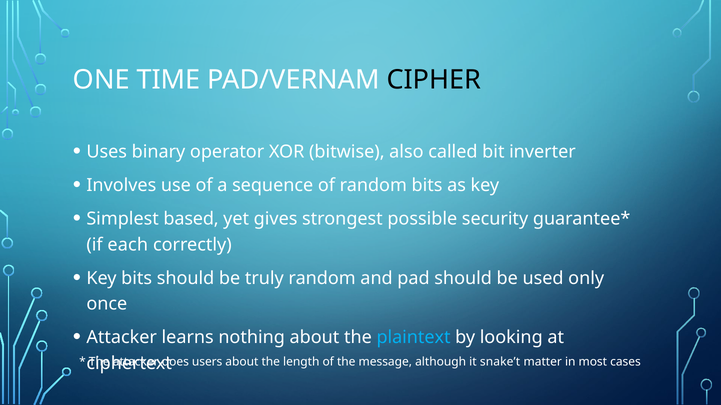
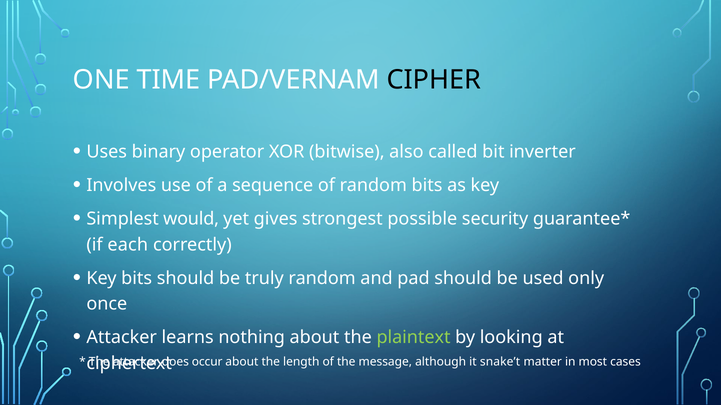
based: based -> would (191, 219)
plaintext colour: light blue -> light green (414, 338)
users: users -> occur (207, 362)
